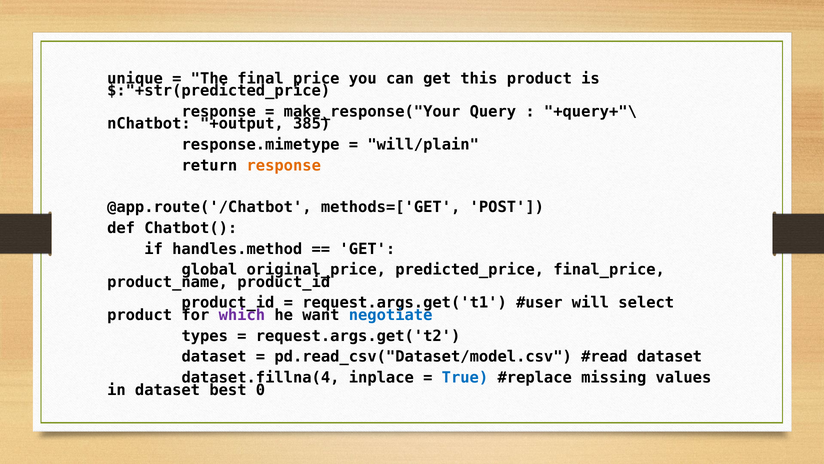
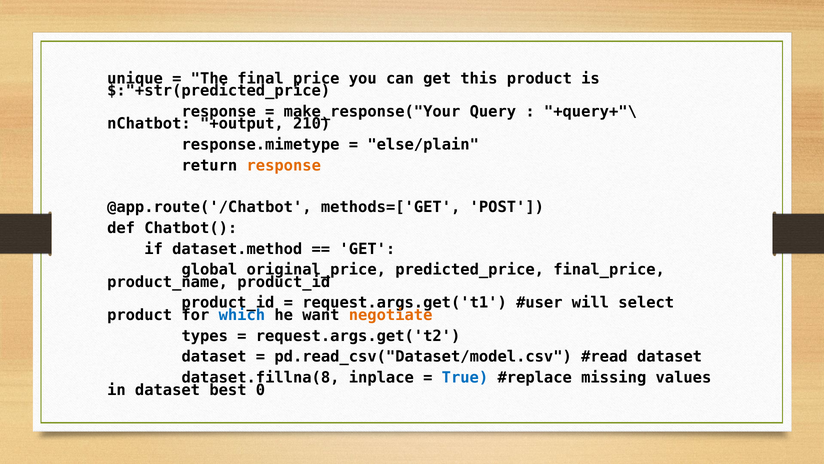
385: 385 -> 210 (312, 124)
will/plain: will/plain -> else/plain (423, 145)
handles.method: handles.method -> dataset.method (237, 249)
which colour: purple -> blue (242, 315)
negotiate colour: blue -> orange (391, 315)
dataset.fillna(4: dataset.fillna(4 -> dataset.fillna(8 (260, 377)
